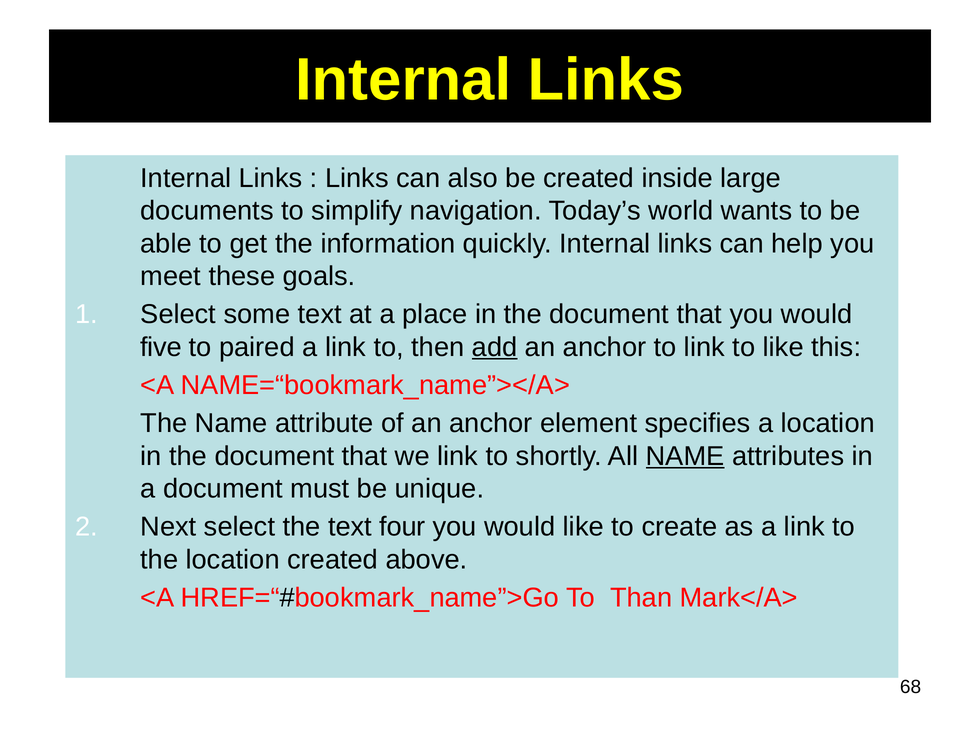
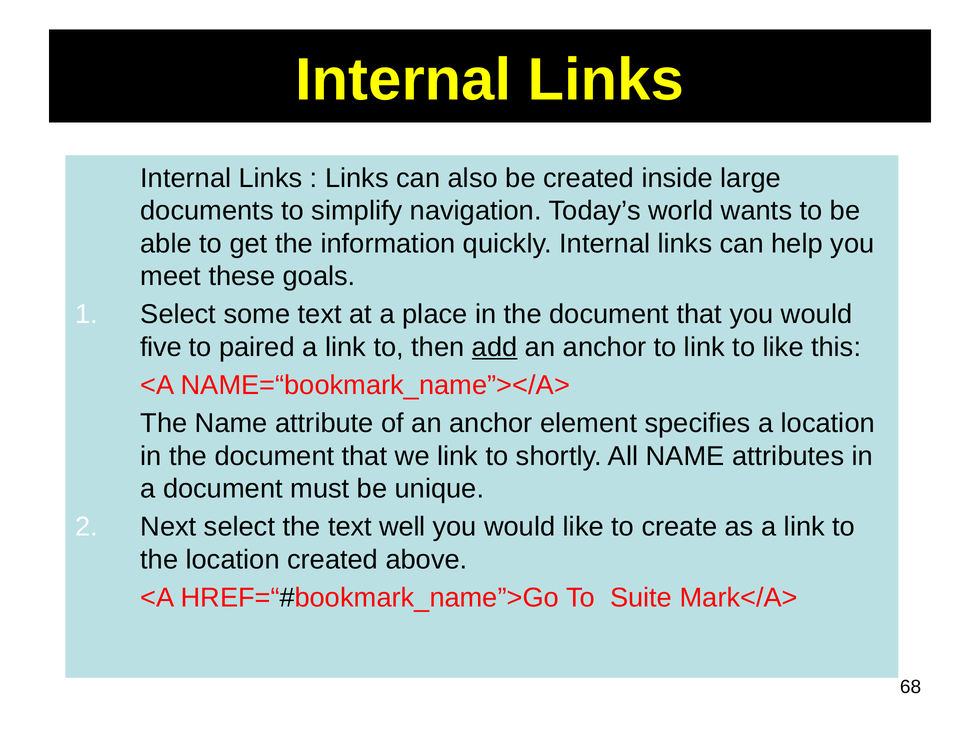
NAME underline: present -> none (685, 456)
four: four -> well (402, 527)
Than: Than -> Suite (641, 598)
